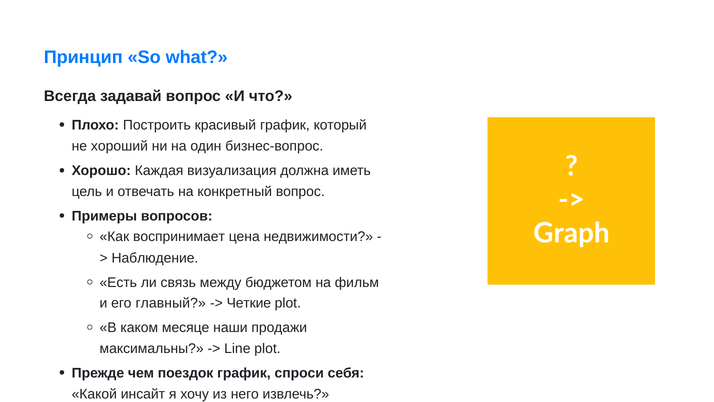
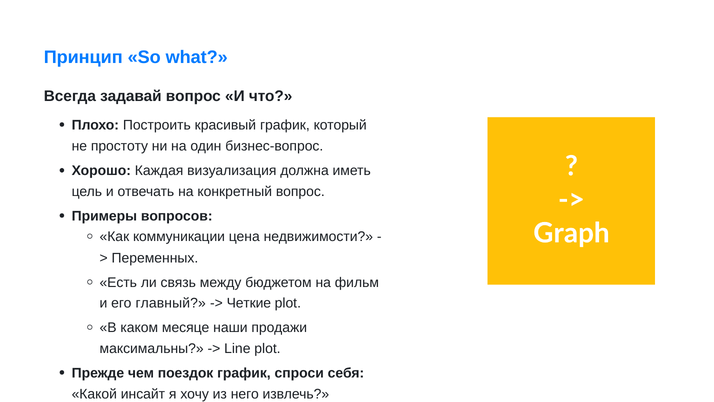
хороший: хороший -> простоту (119, 146)
воспринимает: воспринимает -> коммуникации (179, 237)
Наблюдение: Наблюдение -> Переменных (155, 258)
